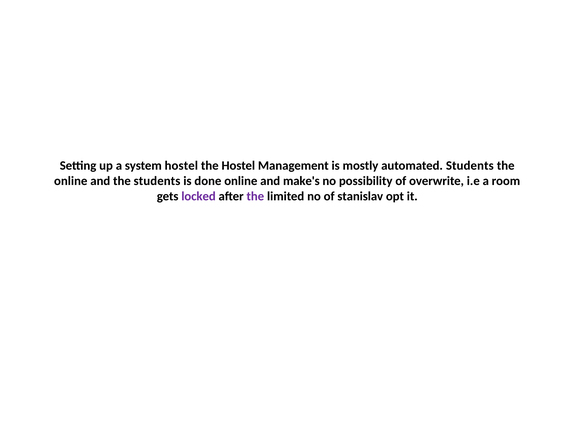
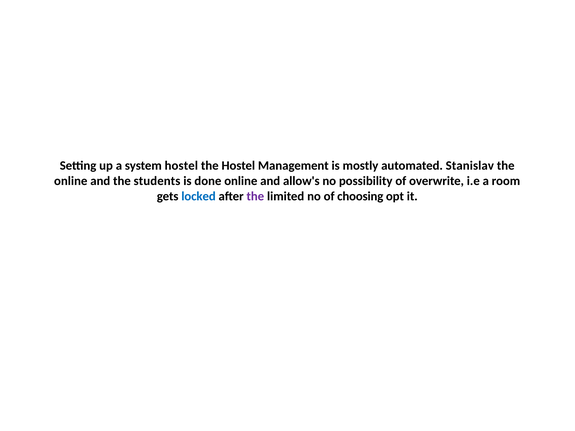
automated Students: Students -> Stanislav (470, 166)
make's: make's -> allow's (301, 181)
locked colour: purple -> blue (199, 196)
stanislav: stanislav -> choosing (360, 196)
